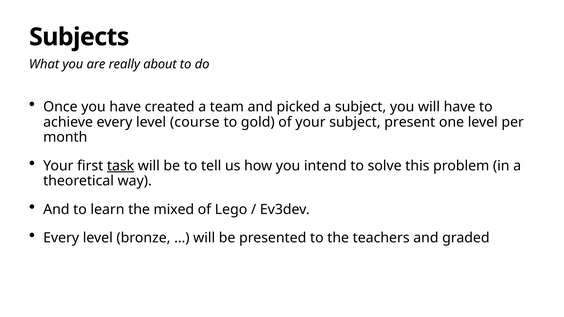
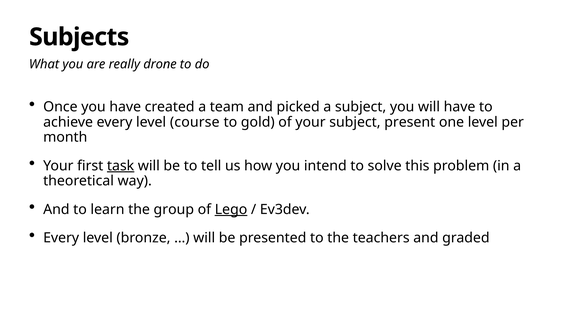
about: about -> drone (160, 64)
mixed: mixed -> group (174, 210)
Lego underline: none -> present (231, 210)
